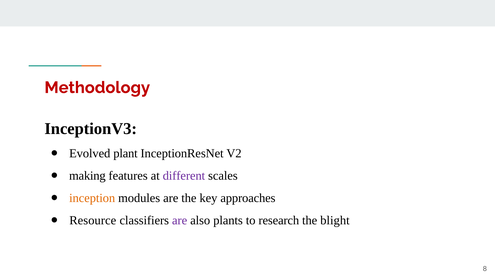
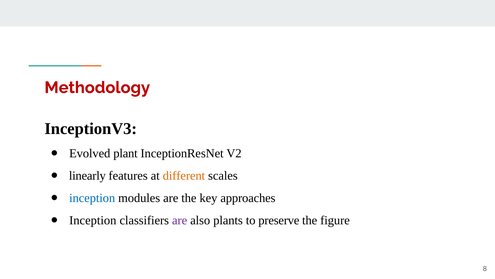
making: making -> linearly (87, 175)
different colour: purple -> orange (184, 175)
inception colour: orange -> blue (92, 198)
Resource: Resource -> Inception (93, 220)
research: research -> preserve (279, 220)
blight: blight -> figure (335, 220)
